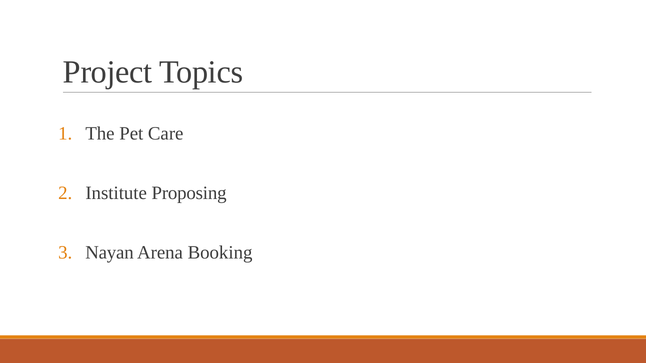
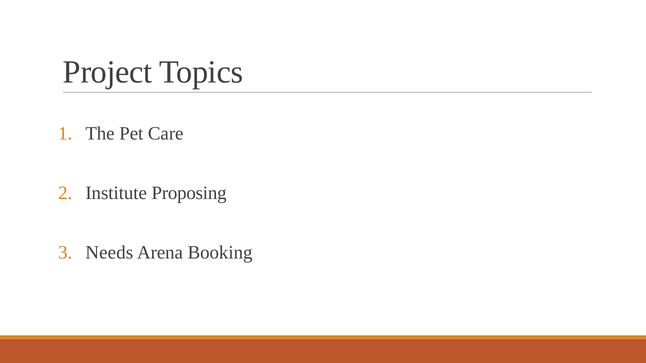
Nayan: Nayan -> Needs (109, 253)
